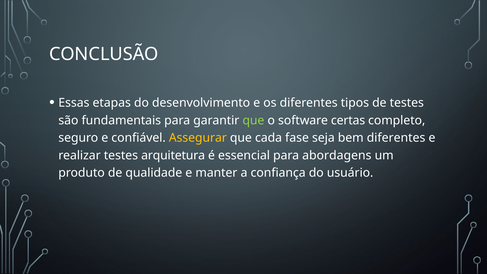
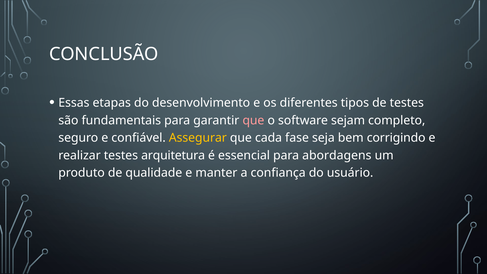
que colour: light green -> pink (253, 120)
certas: certas -> sejam (348, 120)
bem diferentes: diferentes -> corrigindo (396, 138)
